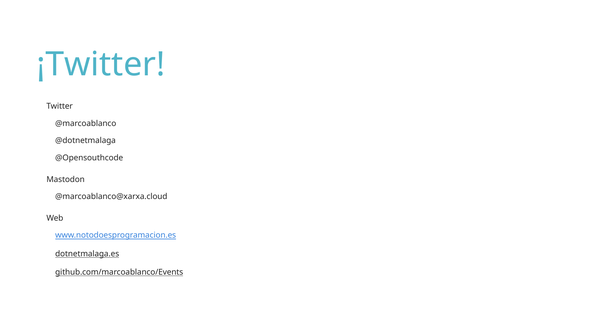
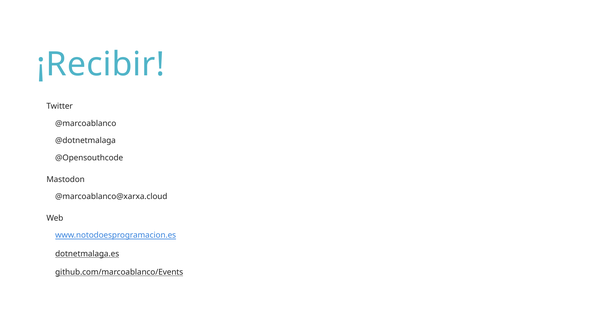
¡Twitter: ¡Twitter -> ¡Recibir (101, 64)
